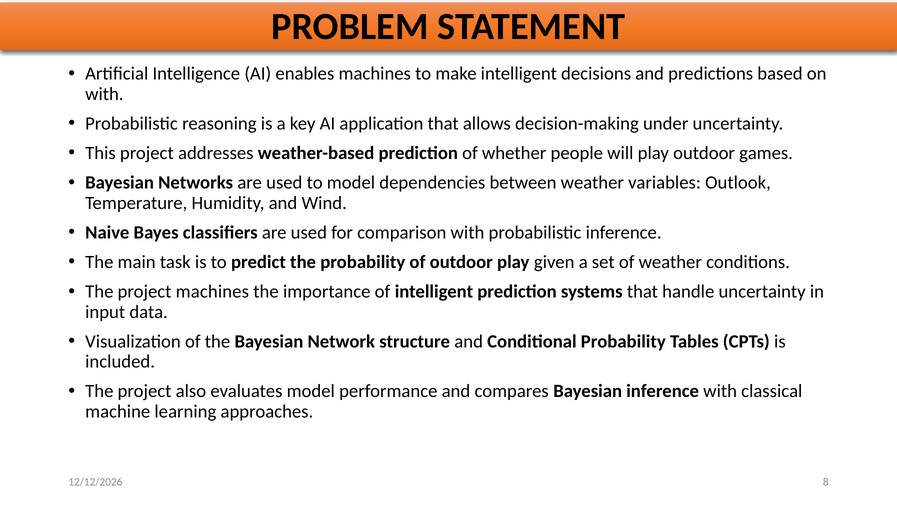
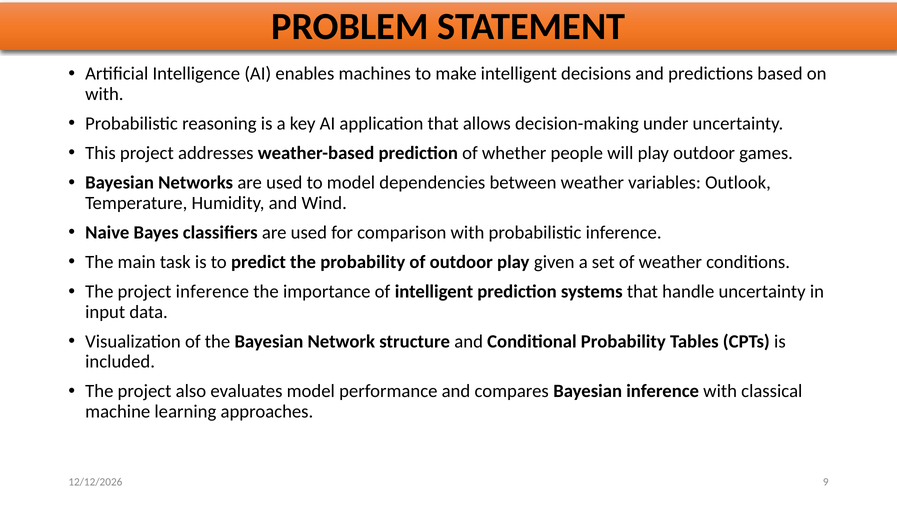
project machines: machines -> inference (212, 291)
8: 8 -> 9 (826, 482)
